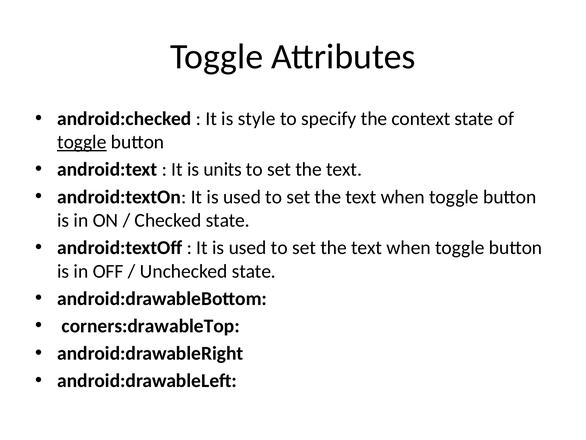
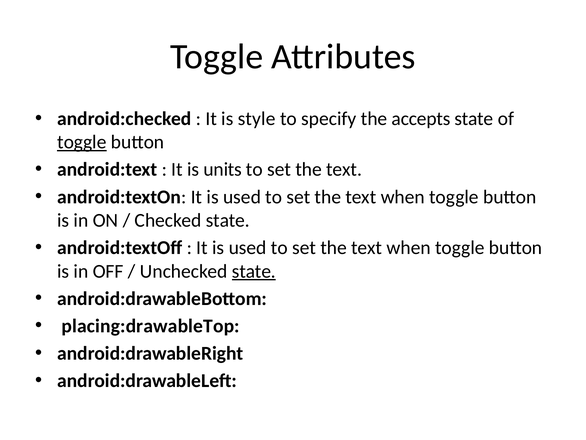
context: context -> accepts (421, 119)
state underline: none -> present (254, 271)
corners:drawableTop: corners:drawableTop -> placing:drawableTop (151, 326)
